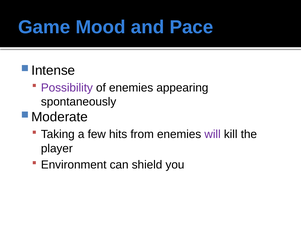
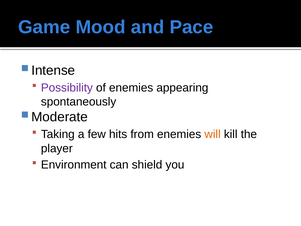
will colour: purple -> orange (213, 134)
